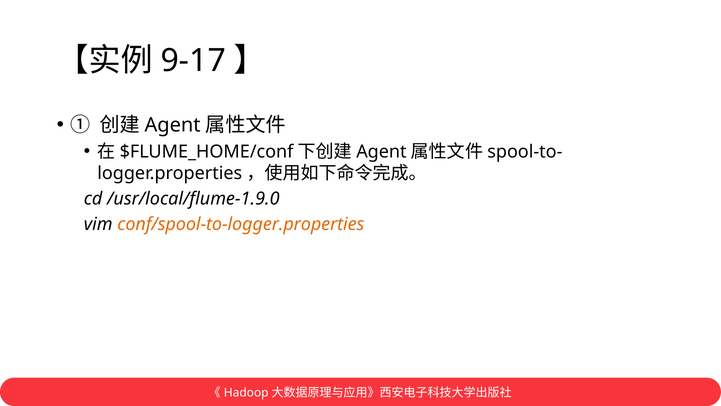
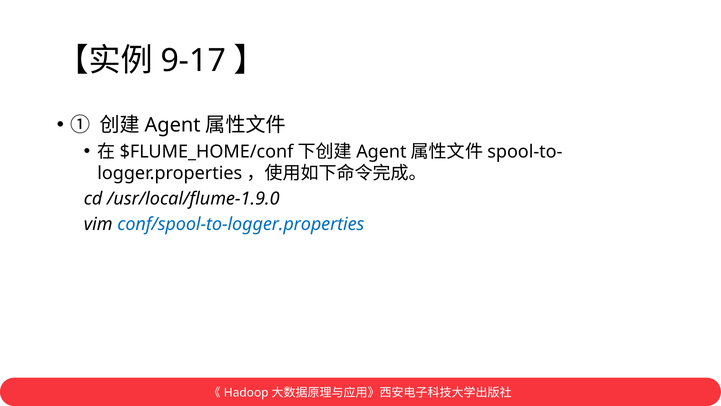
conf/spool-to-logger.properties colour: orange -> blue (241, 224)
